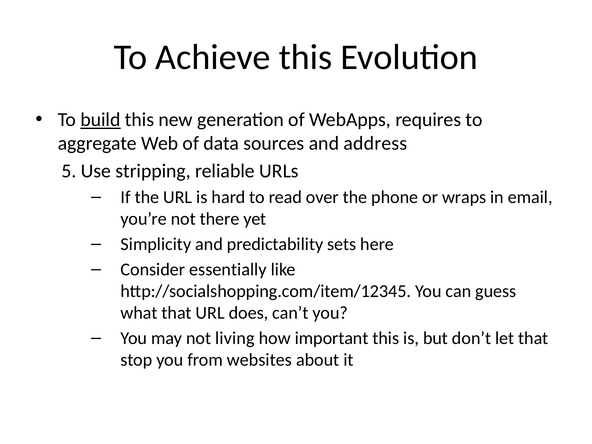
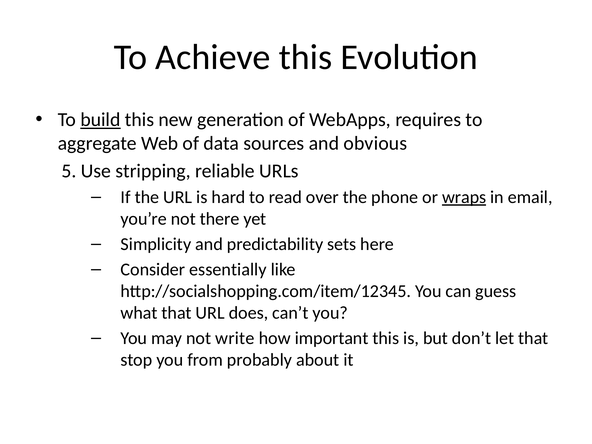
address: address -> obvious (375, 143)
wraps underline: none -> present (464, 197)
living: living -> write (235, 338)
websites: websites -> probably (259, 360)
